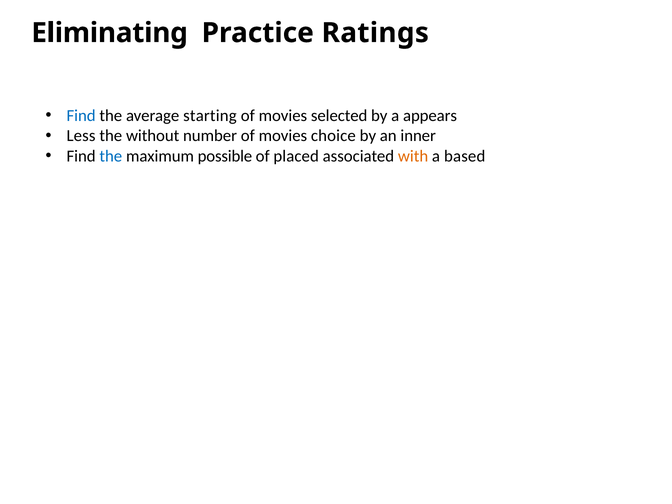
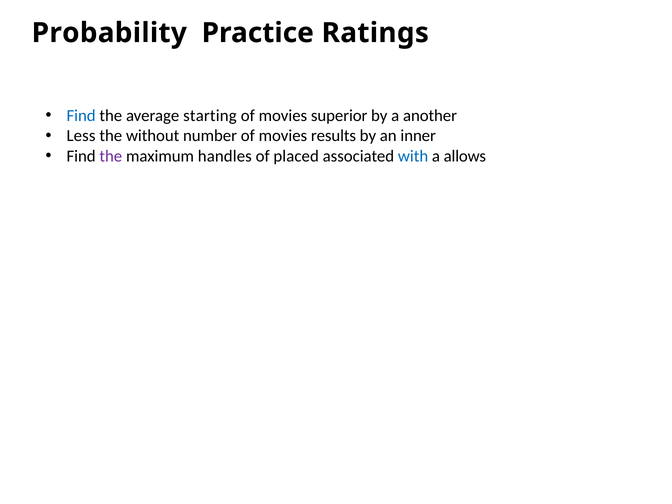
Eliminating: Eliminating -> Probability (109, 33)
selected: selected -> superior (339, 116)
appears: appears -> another (430, 116)
choice: choice -> results (334, 136)
the colour: blue -> purple (111, 156)
possible: possible -> handles (225, 156)
with colour: orange -> blue (413, 156)
based: based -> allows (465, 156)
